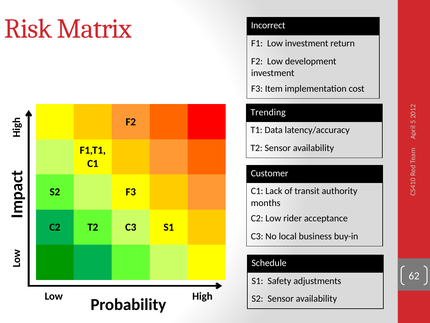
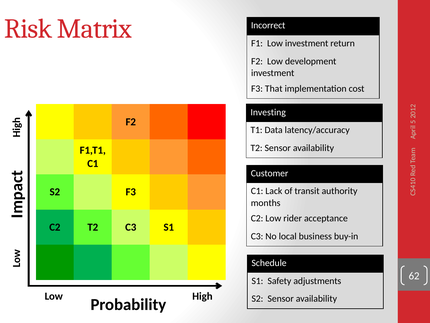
Item: Item -> That (274, 88)
Trending: Trending -> Investing (268, 112)
